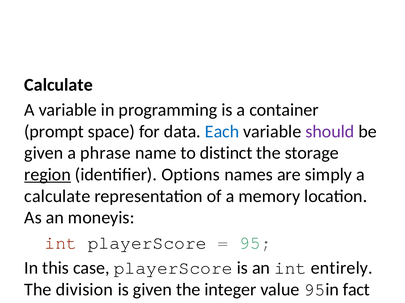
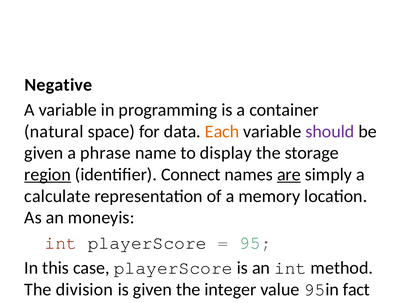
Calculate: Calculate -> Negative (58, 85)
prompt: prompt -> natural (54, 132)
Each colour: blue -> orange (222, 132)
distinct: distinct -> display (226, 153)
Options: Options -> Connect (191, 175)
are underline: none -> present (289, 175)
entirely: entirely -> method (342, 269)
